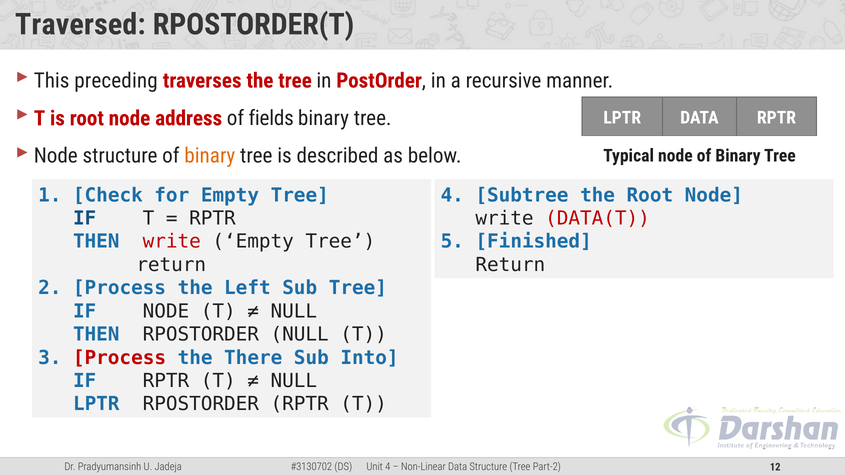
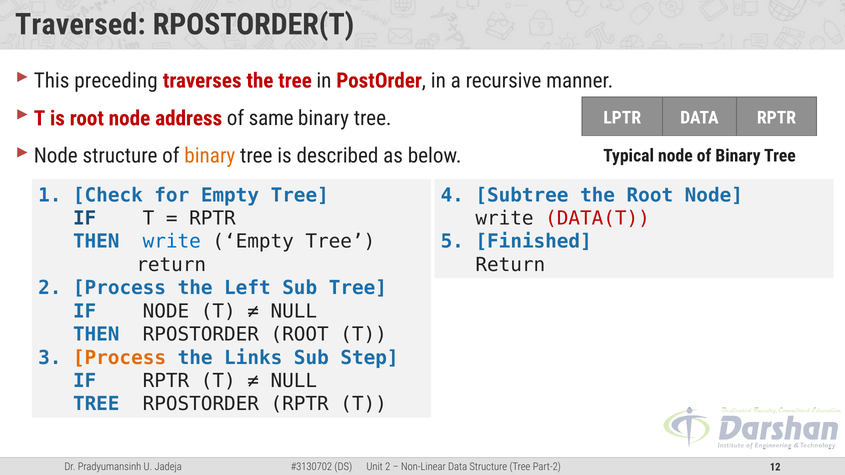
fields: fields -> same (271, 118)
write colour: red -> blue (172, 242)
RPOSTORDER NULL: NULL -> ROOT (300, 335)
Process colour: red -> orange (120, 358)
There: There -> Links (253, 358)
Into: Into -> Step (370, 358)
LPTR: LPTR -> TREE (96, 404)
4: 4 -> 2 (388, 467)
